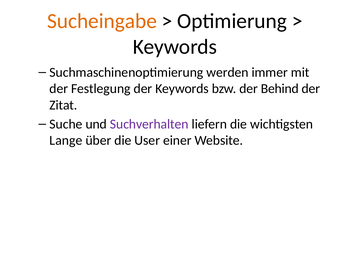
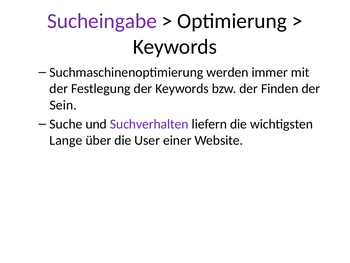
Sucheingabe colour: orange -> purple (102, 21)
Behind: Behind -> Finden (280, 88)
Zitat: Zitat -> Sein (63, 105)
